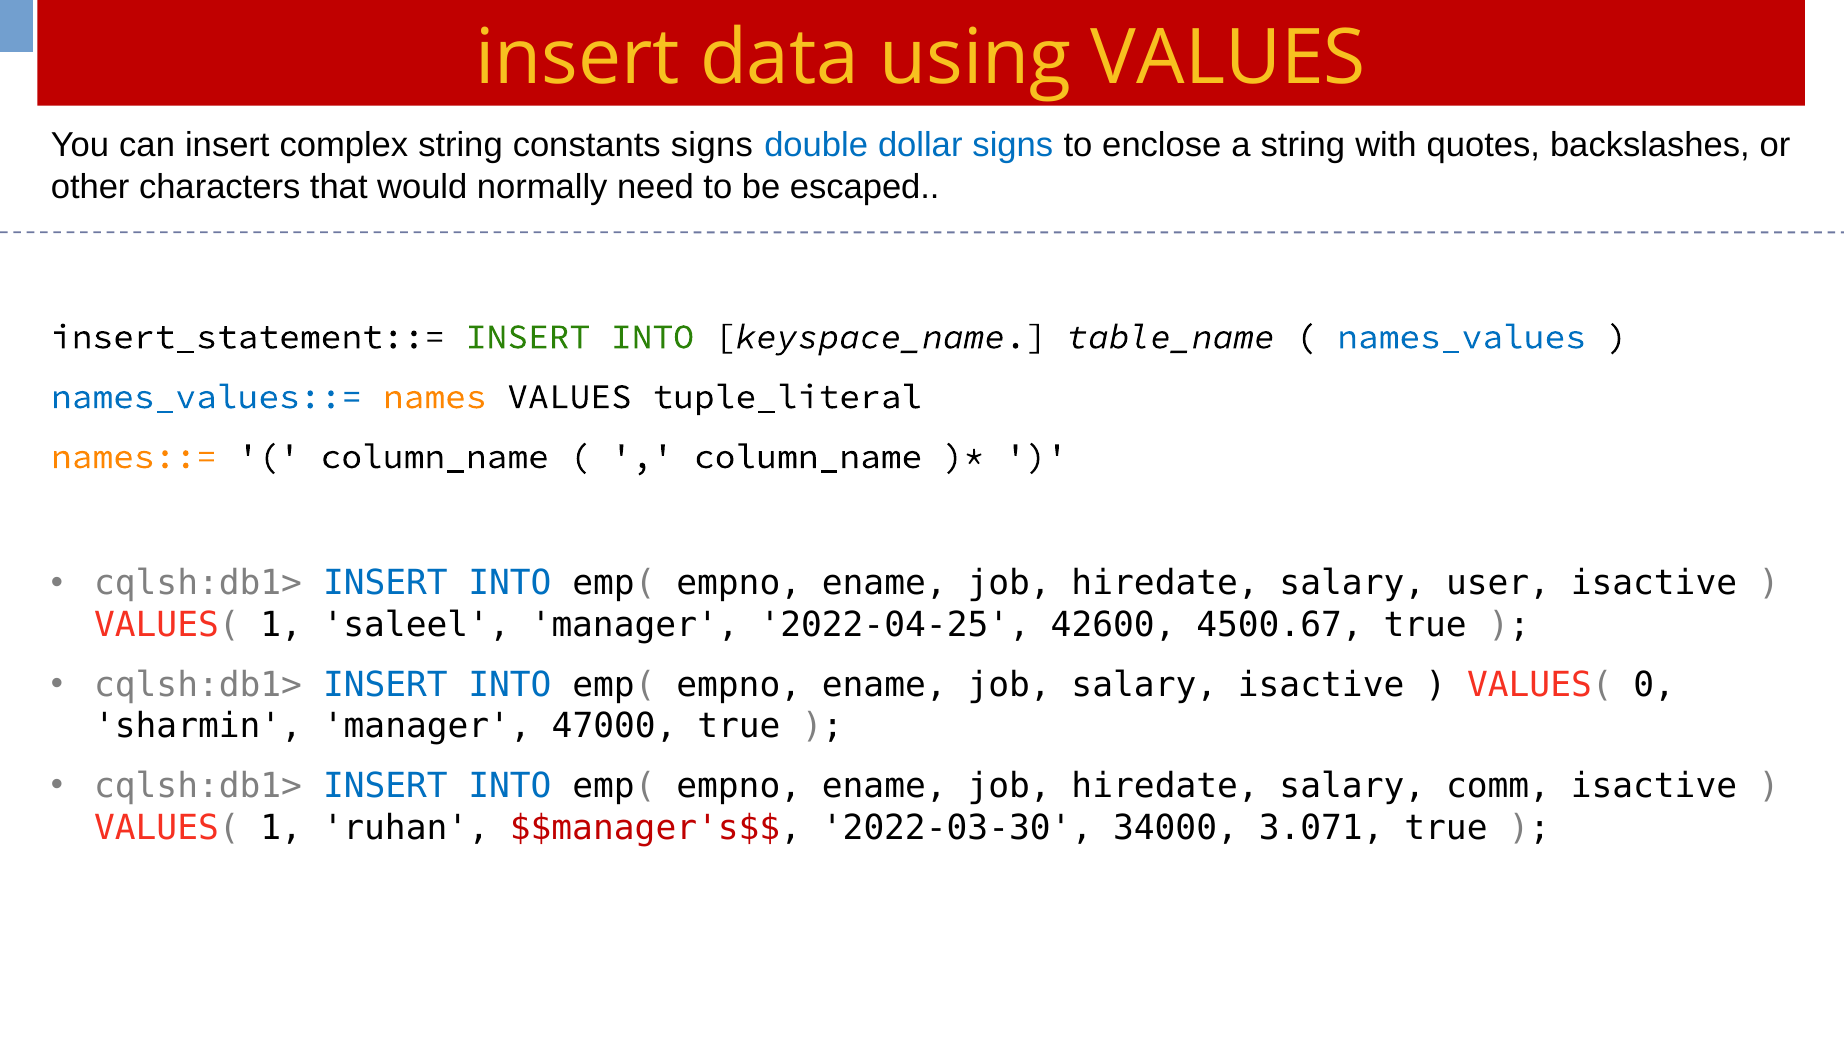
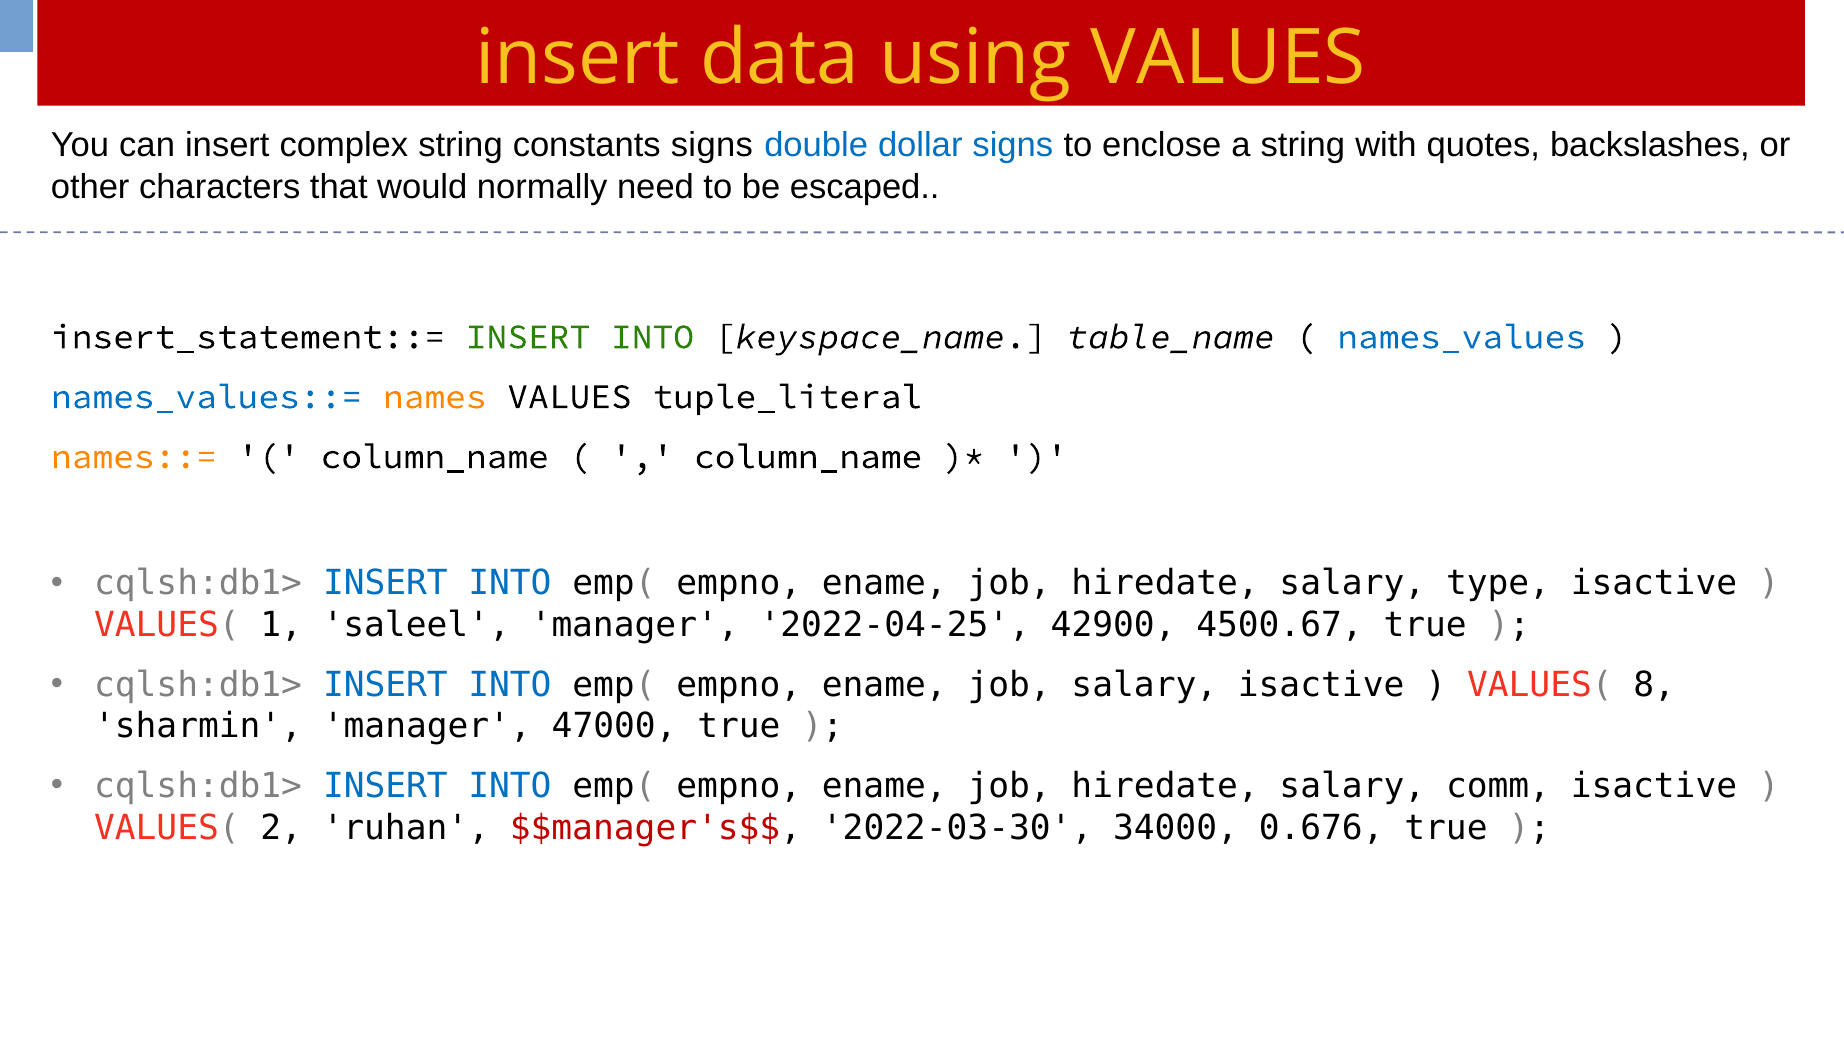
user: user -> type (1498, 584)
42600: 42600 -> 42900 (1113, 625)
0: 0 -> 8 (1654, 685)
1: 1 -> 2 (281, 828)
3.071: 3.071 -> 0.676 (1321, 828)
